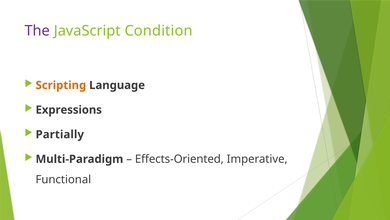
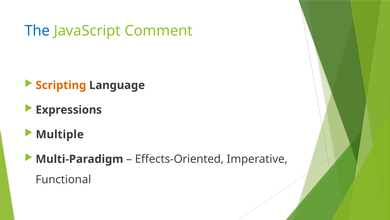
The colour: purple -> blue (37, 31)
Condition: Condition -> Comment (159, 31)
Partially: Partially -> Multiple (60, 134)
